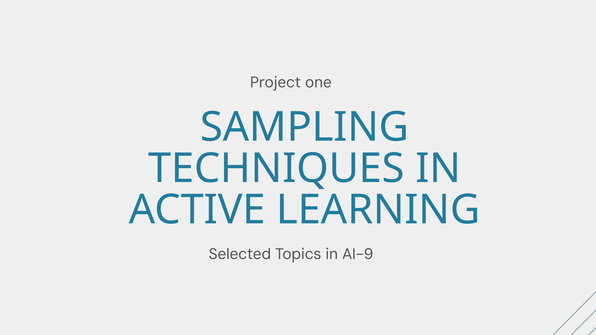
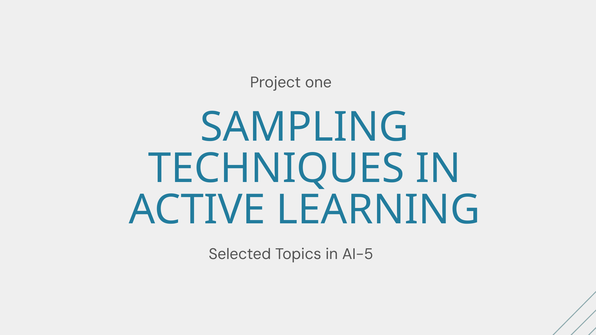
AI-9: AI-9 -> AI-5 (358, 254)
